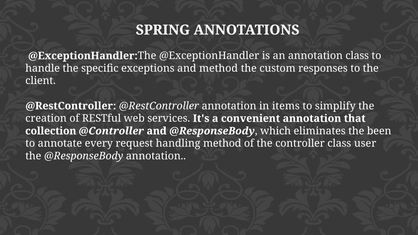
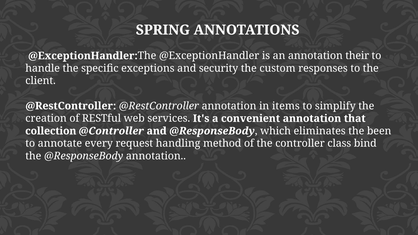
annotation class: class -> their (357, 56)
and method: method -> security (219, 68)
user: user -> bind (365, 144)
